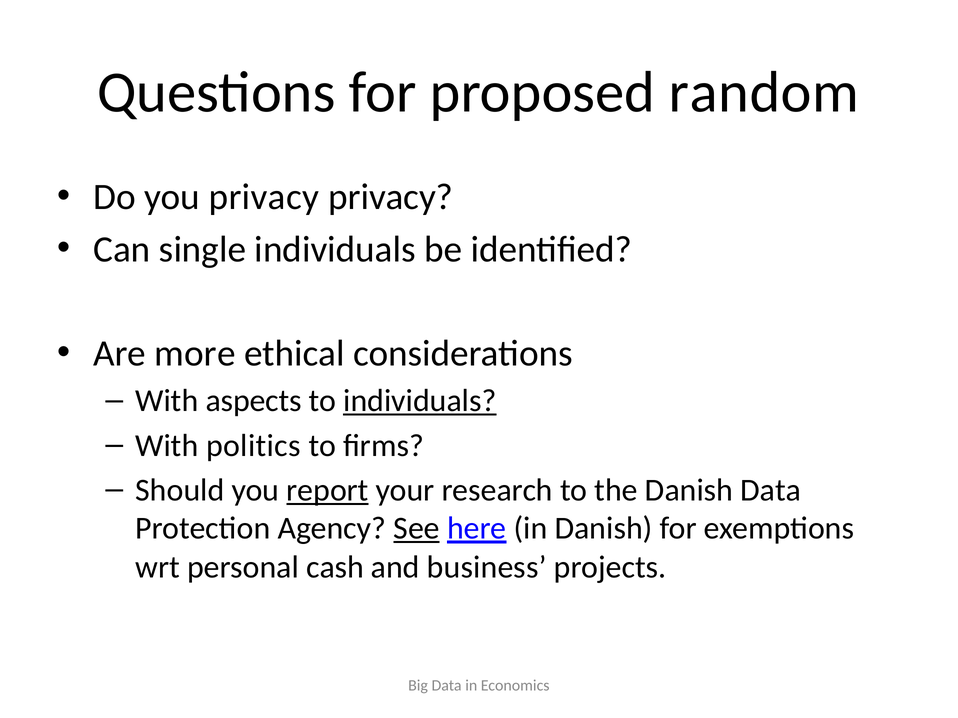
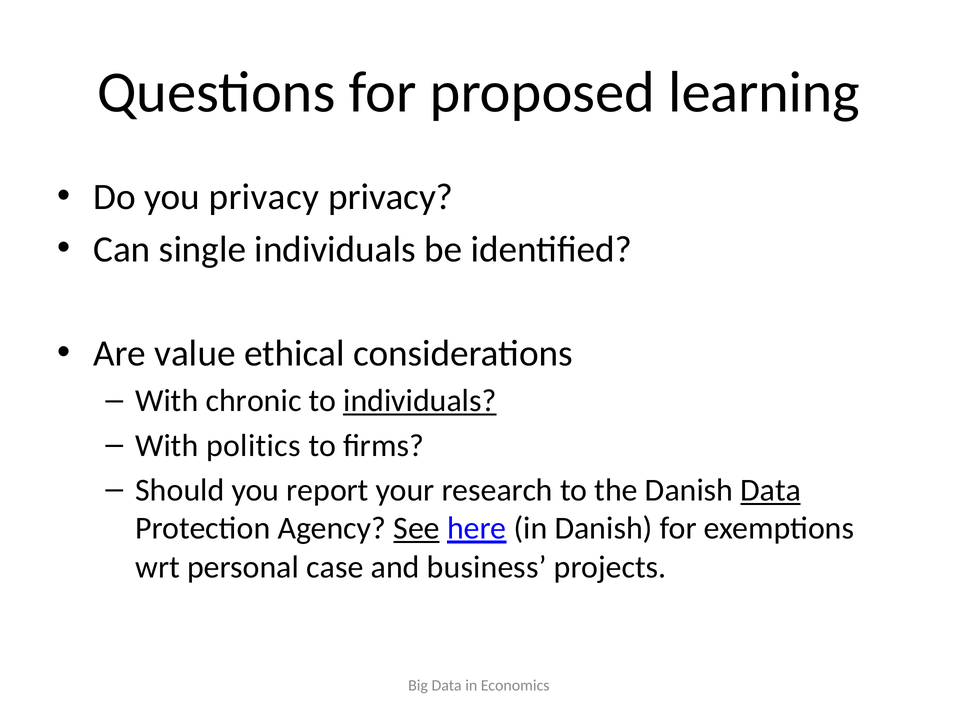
random: random -> learning (764, 93)
more: more -> value (195, 354)
aspects: aspects -> chronic (254, 401)
report underline: present -> none (327, 490)
Data underline: none -> present (771, 490)
cash: cash -> case (335, 568)
